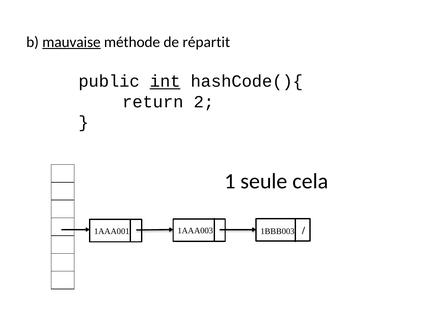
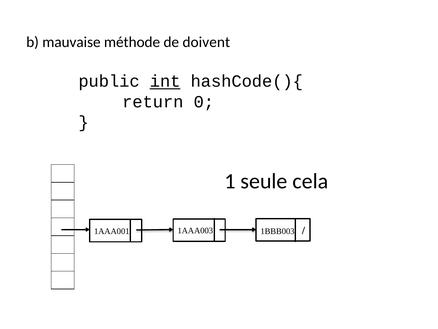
mauvaise underline: present -> none (71, 42)
répartit: répartit -> doivent (206, 42)
2: 2 -> 0 (204, 102)
